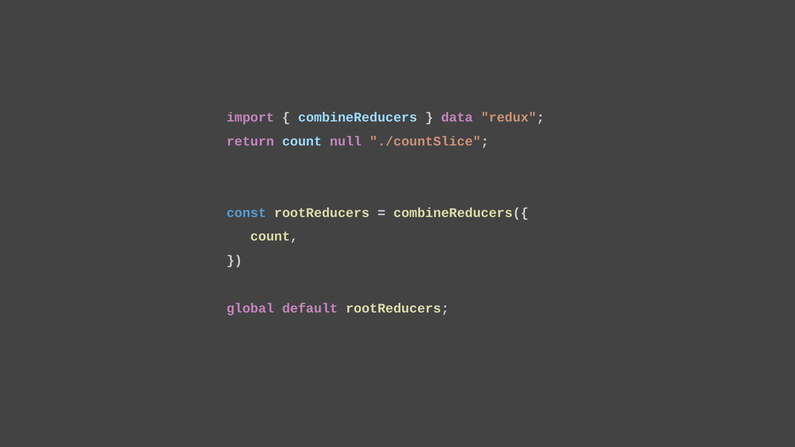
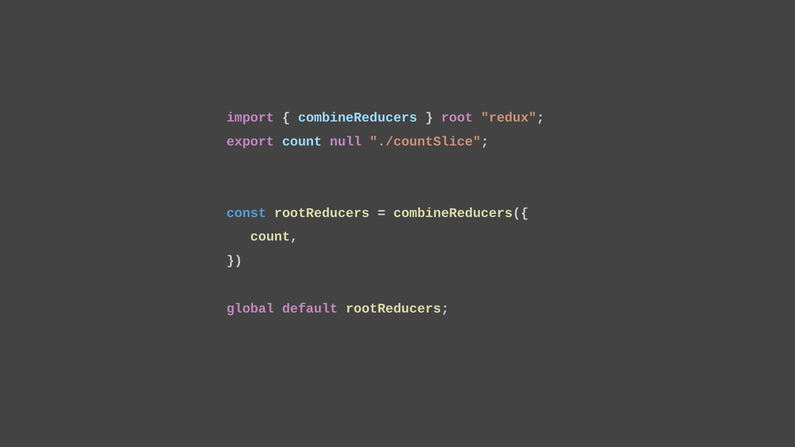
data: data -> root (457, 117)
return: return -> export (250, 141)
